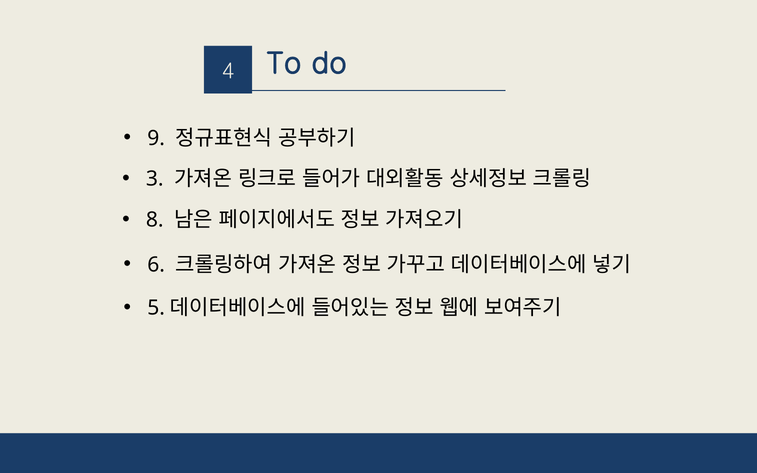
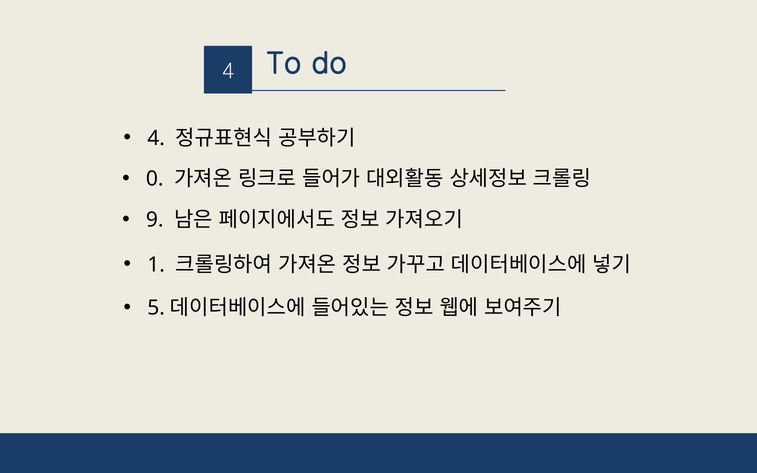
9: 9 -> 4 (156, 138)
3: 3 -> 0 (155, 179)
8: 8 -> 9 (155, 220)
6: 6 -> 1 (156, 265)
